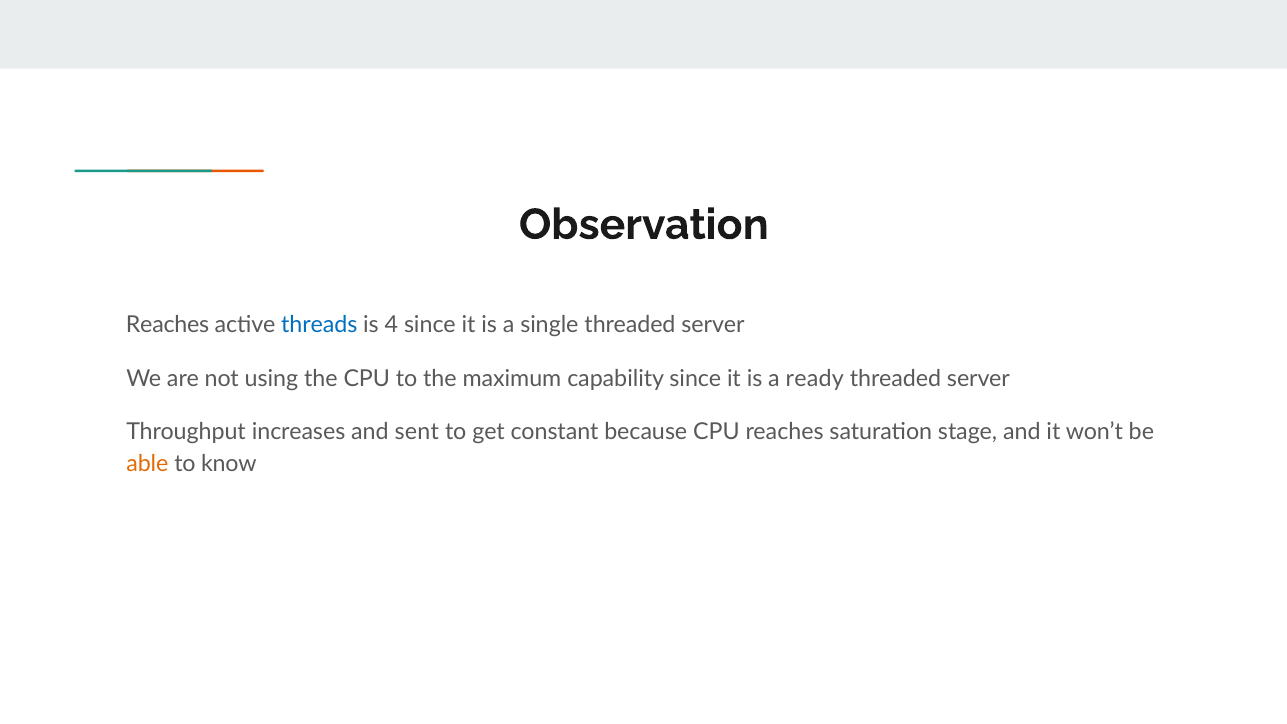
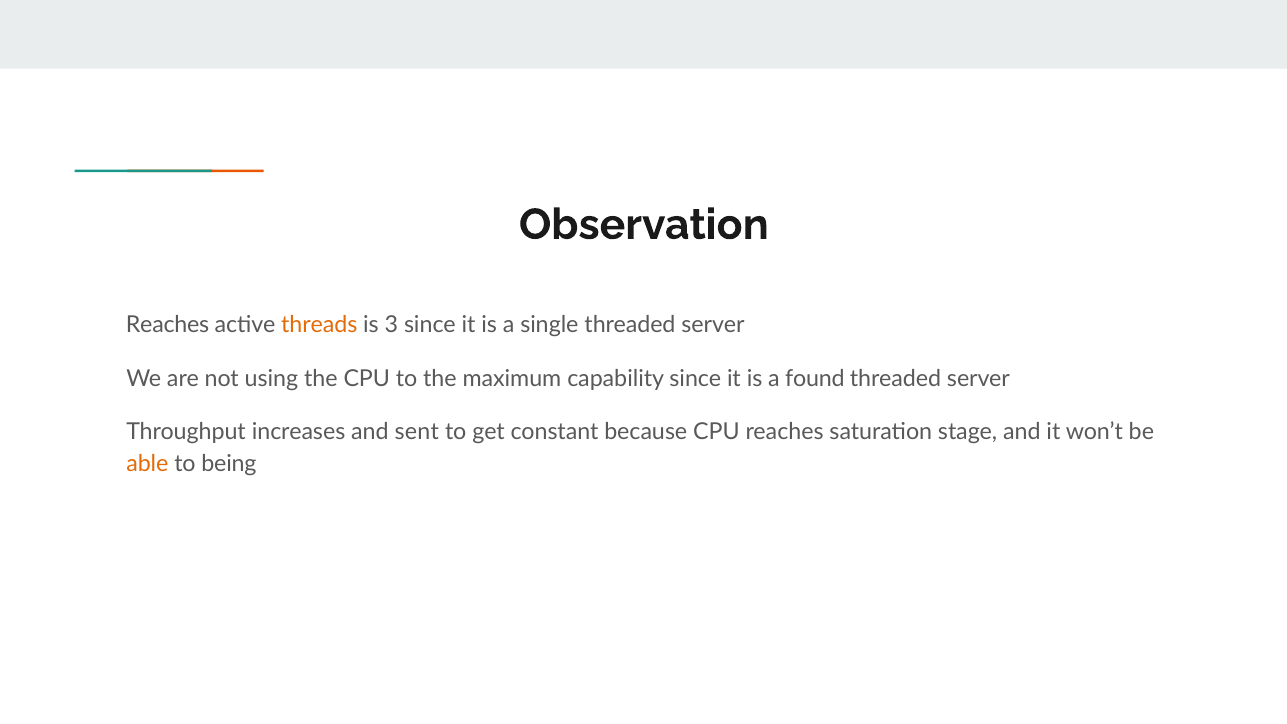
threads colour: blue -> orange (319, 325)
4: 4 -> 3 (391, 325)
ready: ready -> found (815, 378)
know: know -> being (229, 464)
